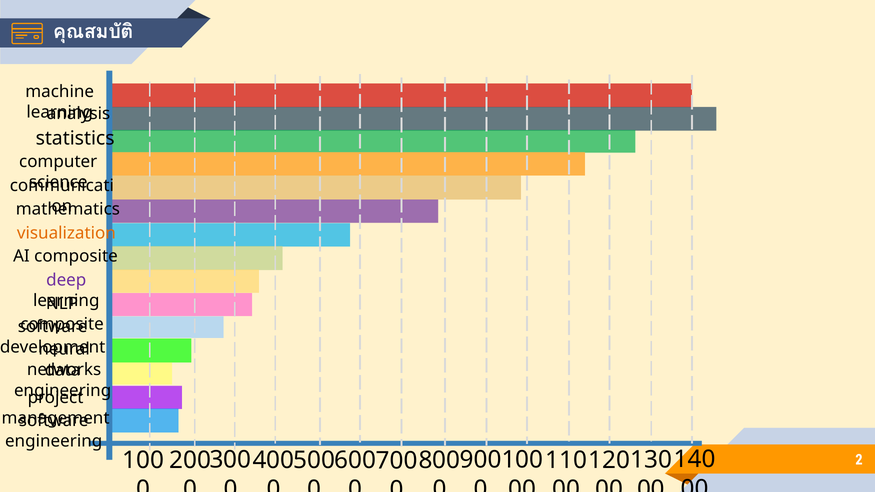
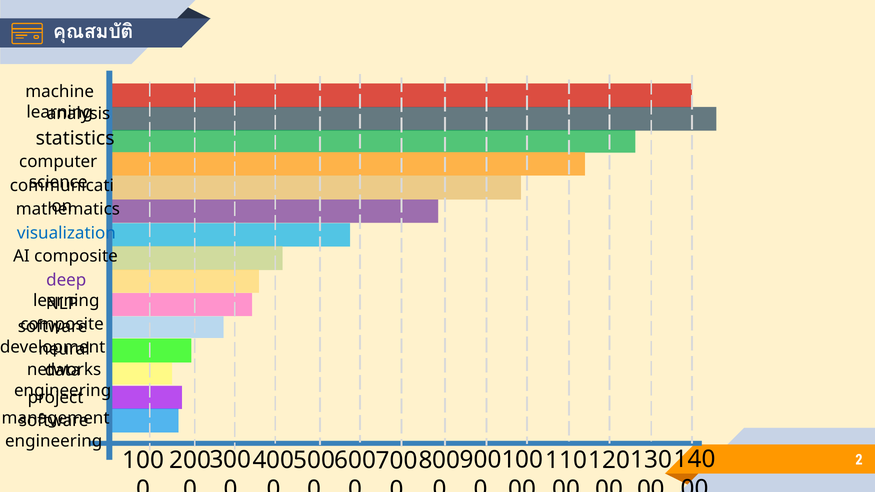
visualization colour: orange -> blue (66, 233)
